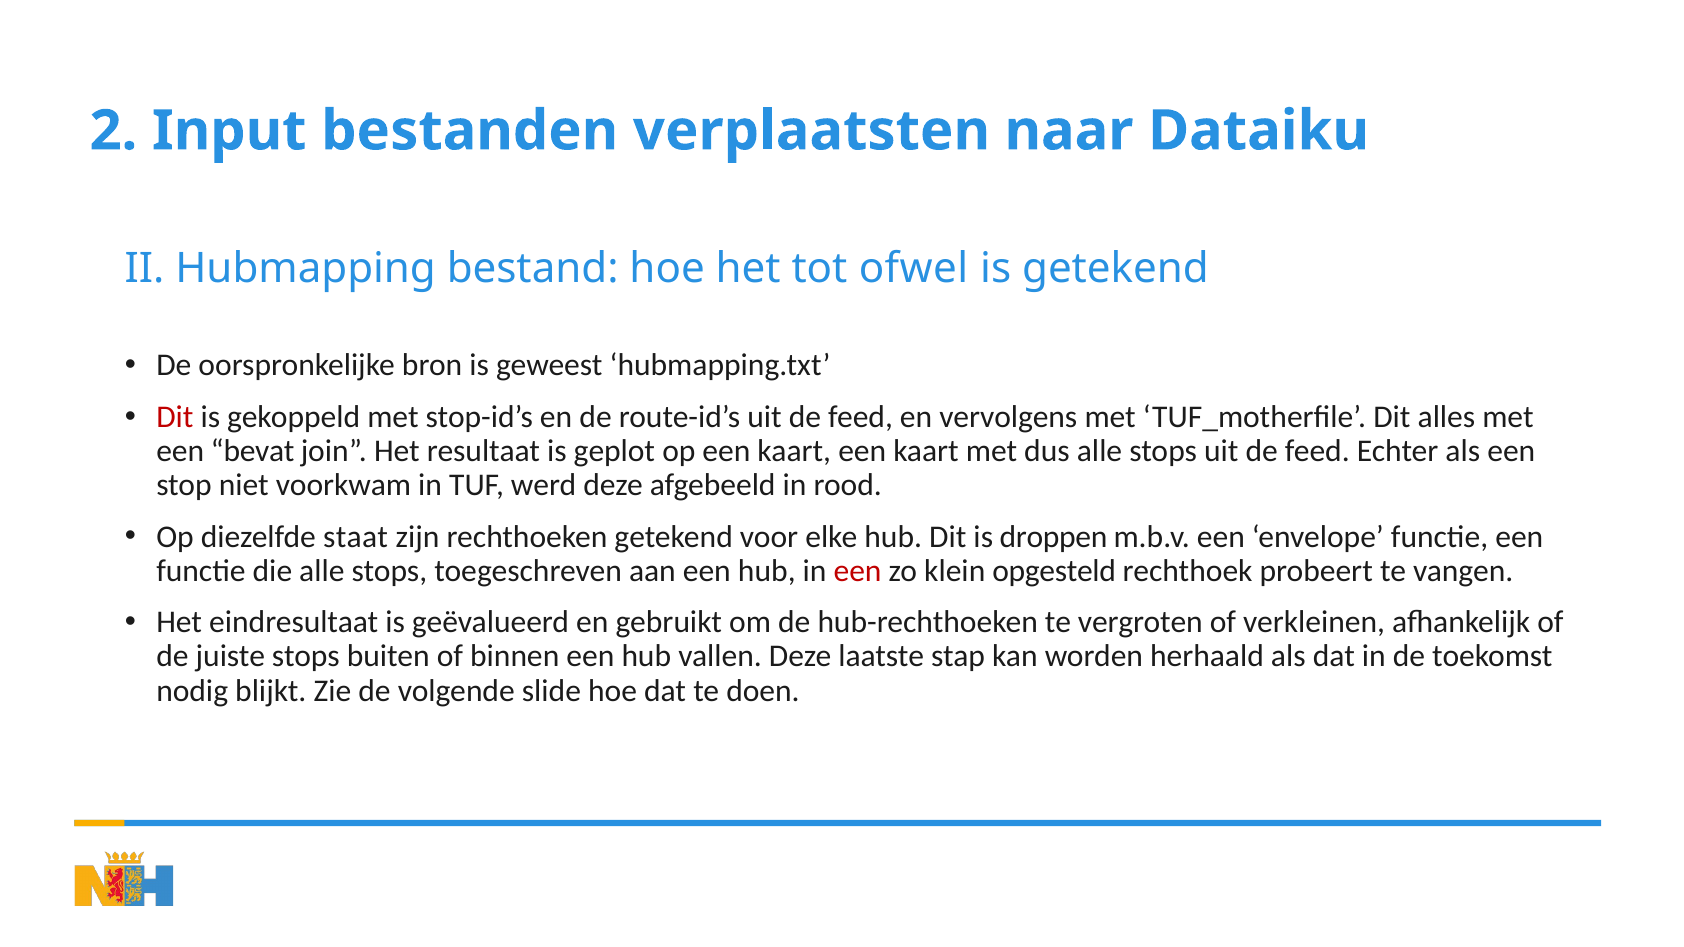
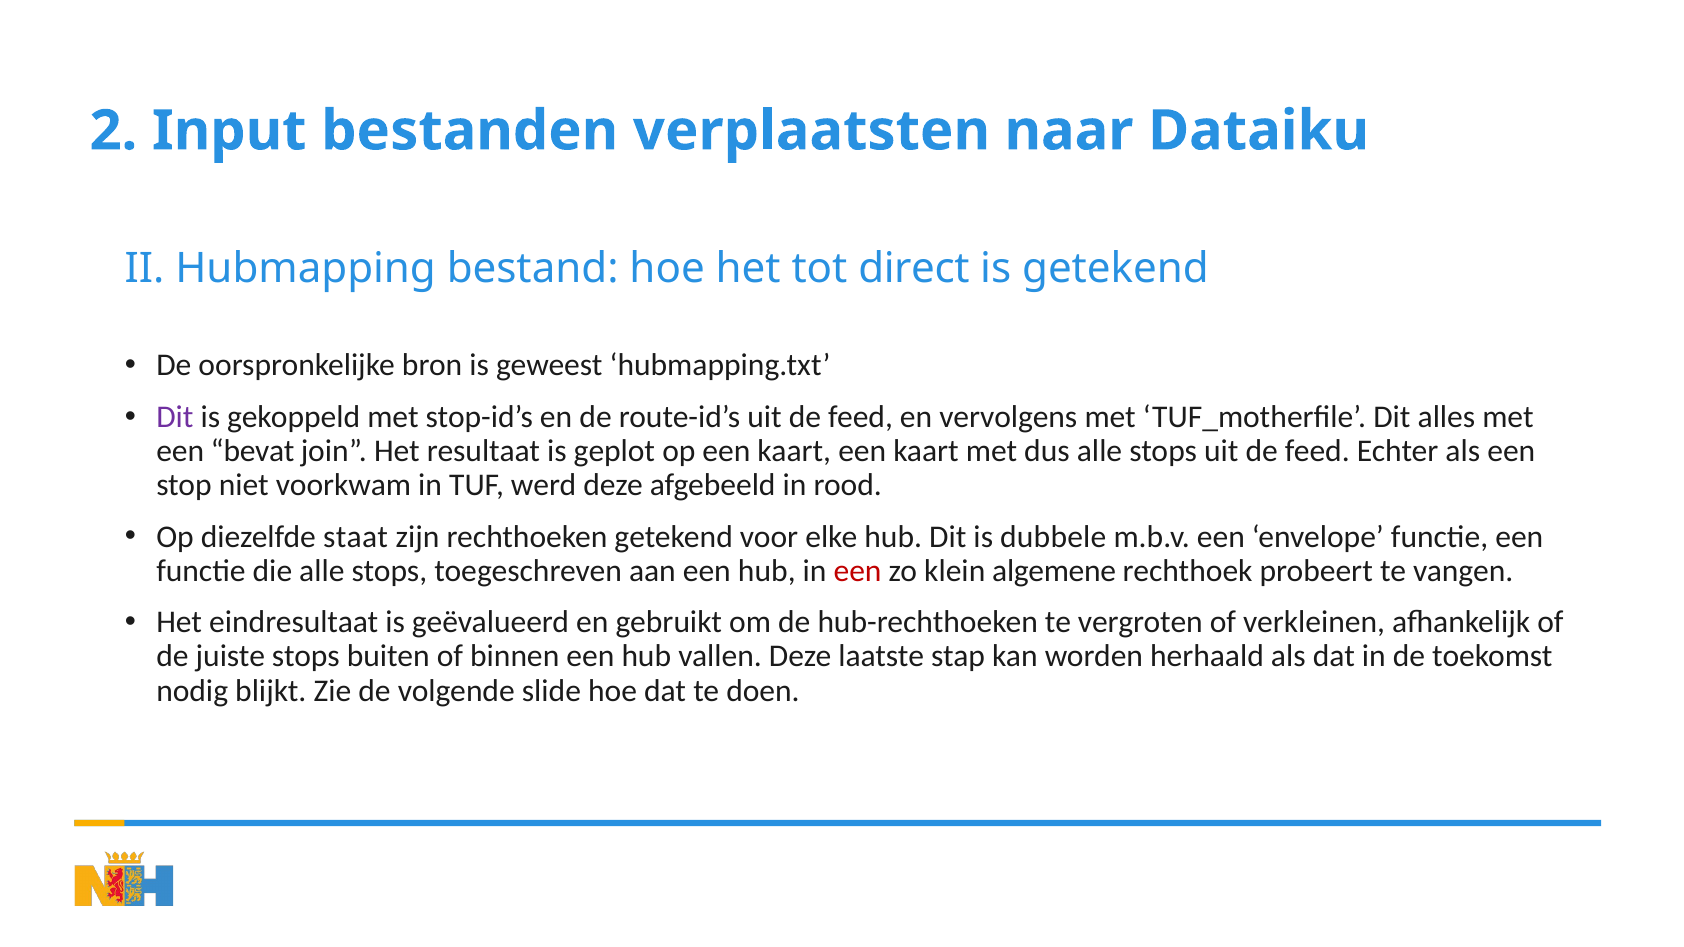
ofwel: ofwel -> direct (914, 269)
Dit colour: red -> purple (175, 417)
droppen: droppen -> dubbele (1053, 537)
opgesteld: opgesteld -> algemene (1054, 571)
